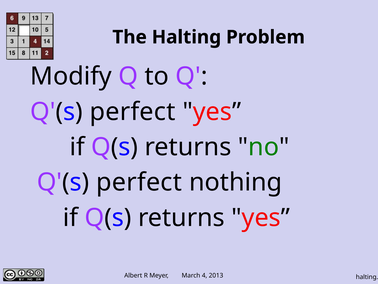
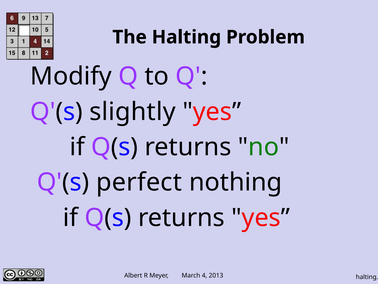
perfect: perfect -> slightly (133, 112)
